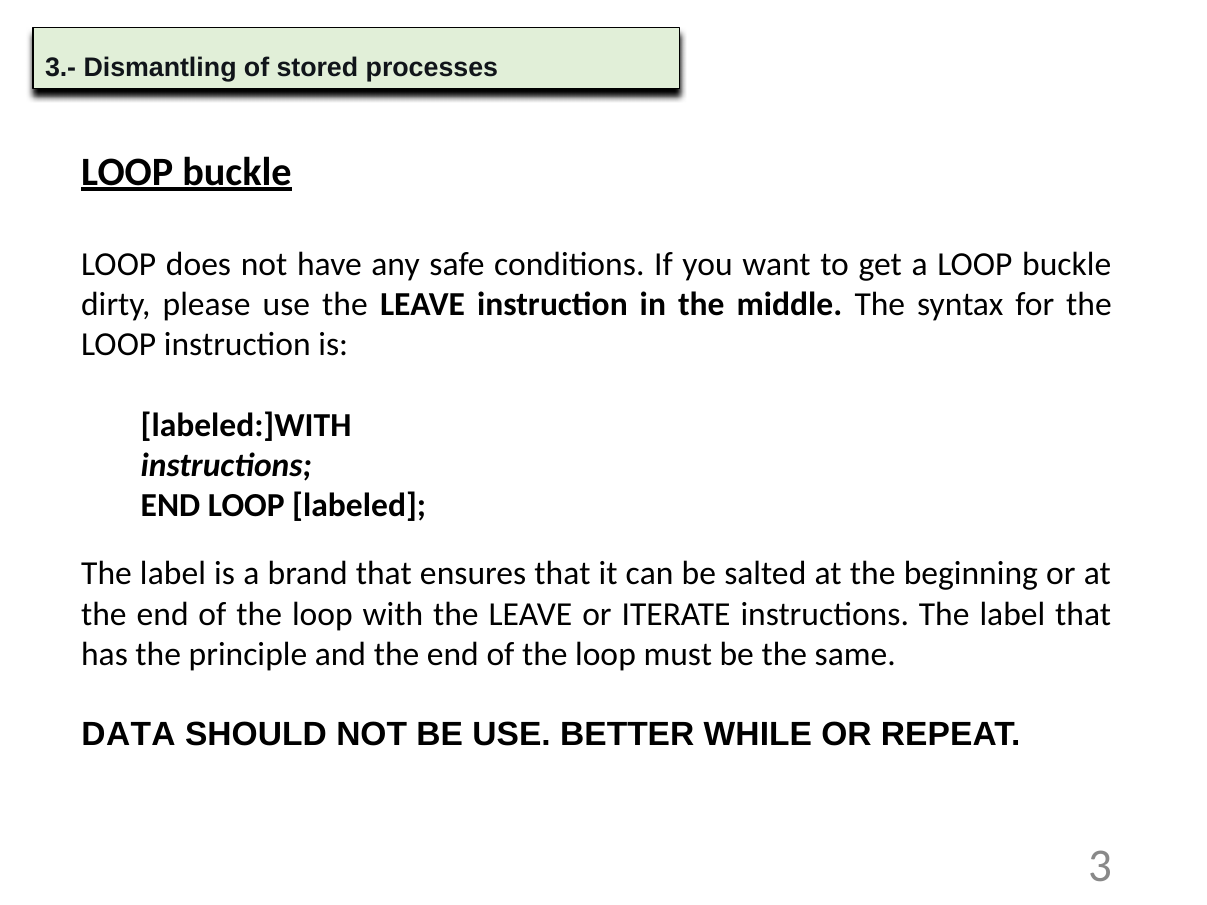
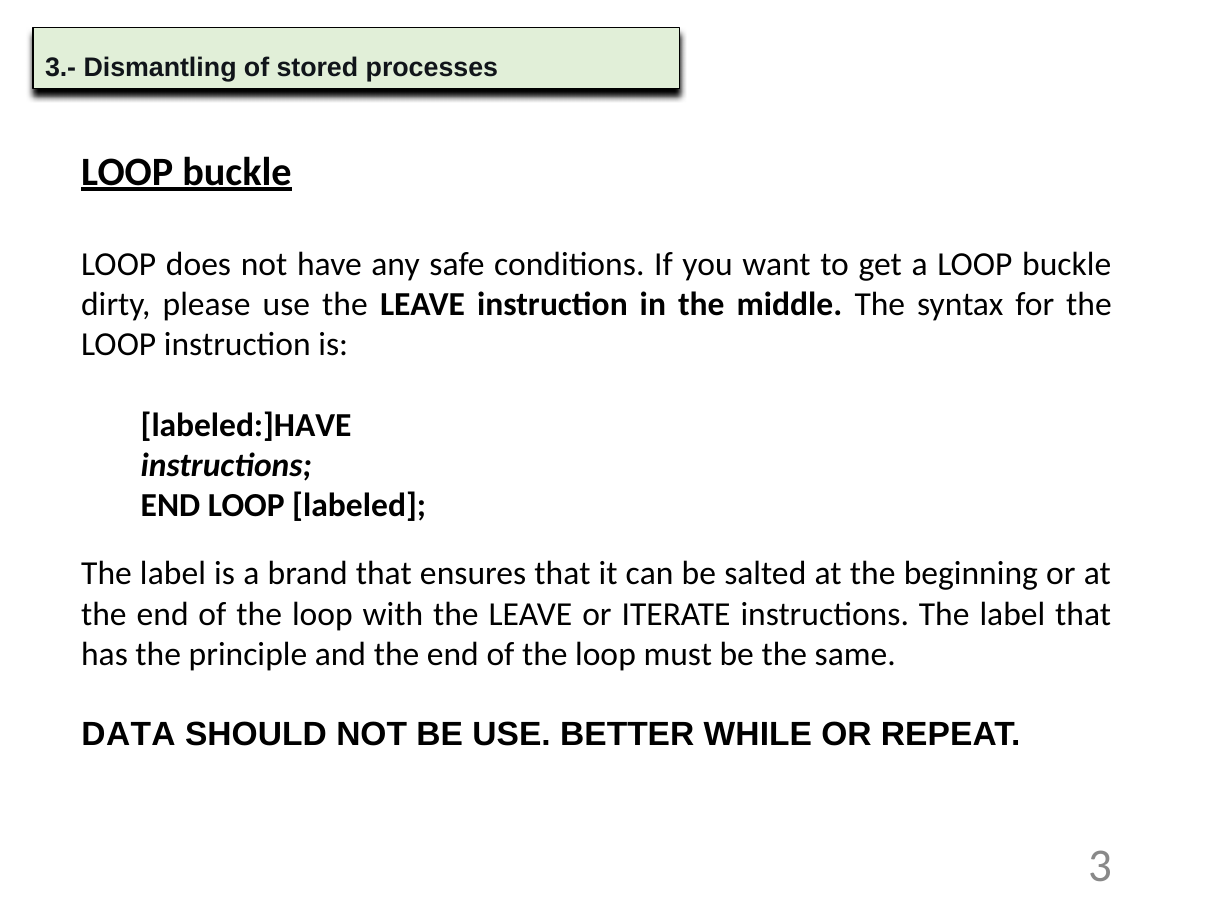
labeled:]WITH: labeled:]WITH -> labeled:]HAVE (246, 425)
